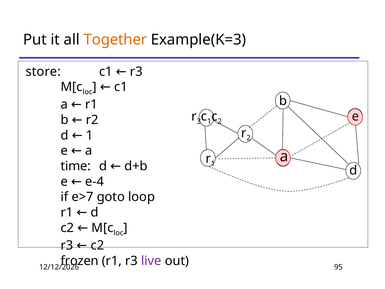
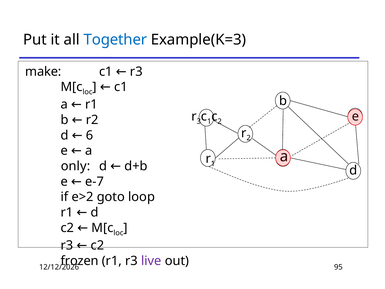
Together colour: orange -> blue (115, 40)
store: store -> make (43, 71)
d 1: 1 -> 6 (90, 135)
time: time -> only (76, 166)
e-4: e-4 -> e-7 (95, 181)
e>7: e>7 -> e>2 (83, 197)
